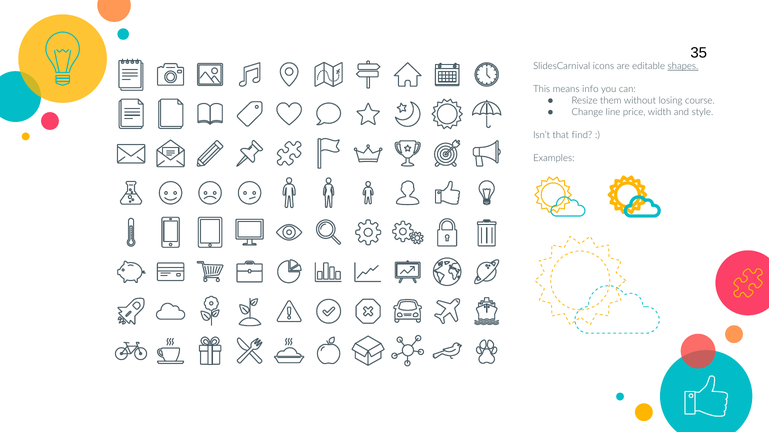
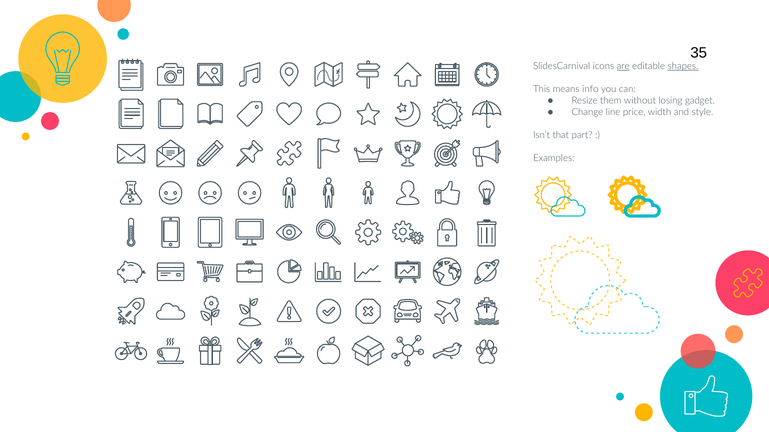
are underline: none -> present (623, 66)
course: course -> gadget (700, 101)
find: find -> part (582, 135)
